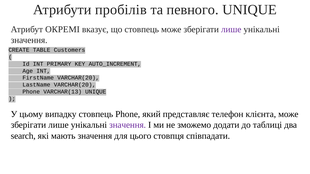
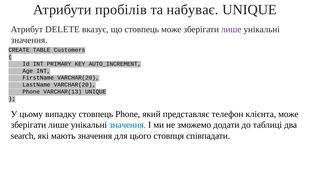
певного: певного -> набуває (193, 10)
ОКРЕМІ: ОКРЕМІ -> DELETE (62, 29)
значення colour: purple -> blue (128, 125)
